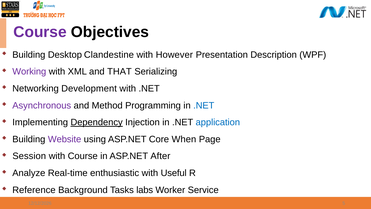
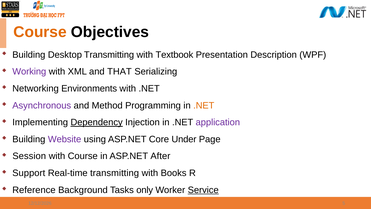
Course colour: purple -> orange (40, 32)
Desktop Clandestine: Clandestine -> Transmitting (109, 55)
However: However -> Textbook (174, 55)
Development: Development -> Environments (89, 88)
.NET colour: blue -> orange (204, 105)
application colour: blue -> purple (218, 122)
When: When -> Under (184, 139)
Analyze: Analyze -> Support (29, 173)
Real-time enthusiastic: enthusiastic -> transmitting (115, 173)
Useful: Useful -> Books (174, 173)
labs: labs -> only (145, 190)
Service underline: none -> present (203, 190)
